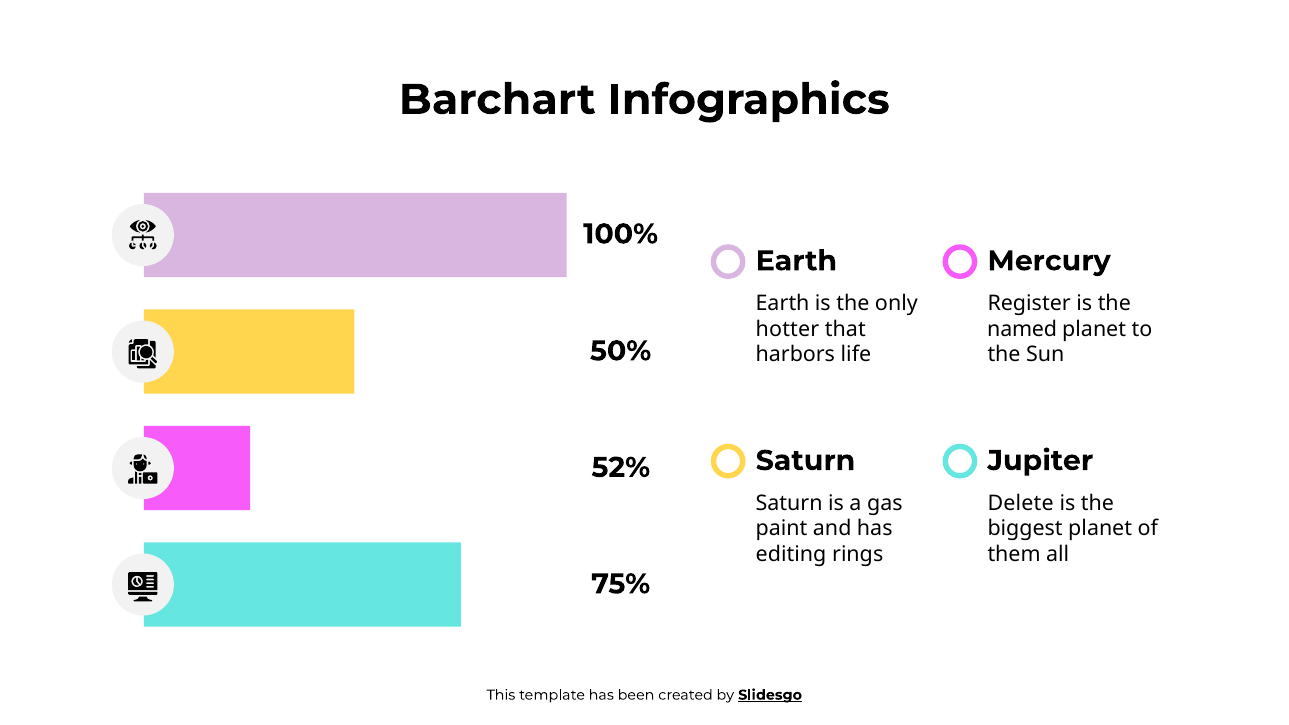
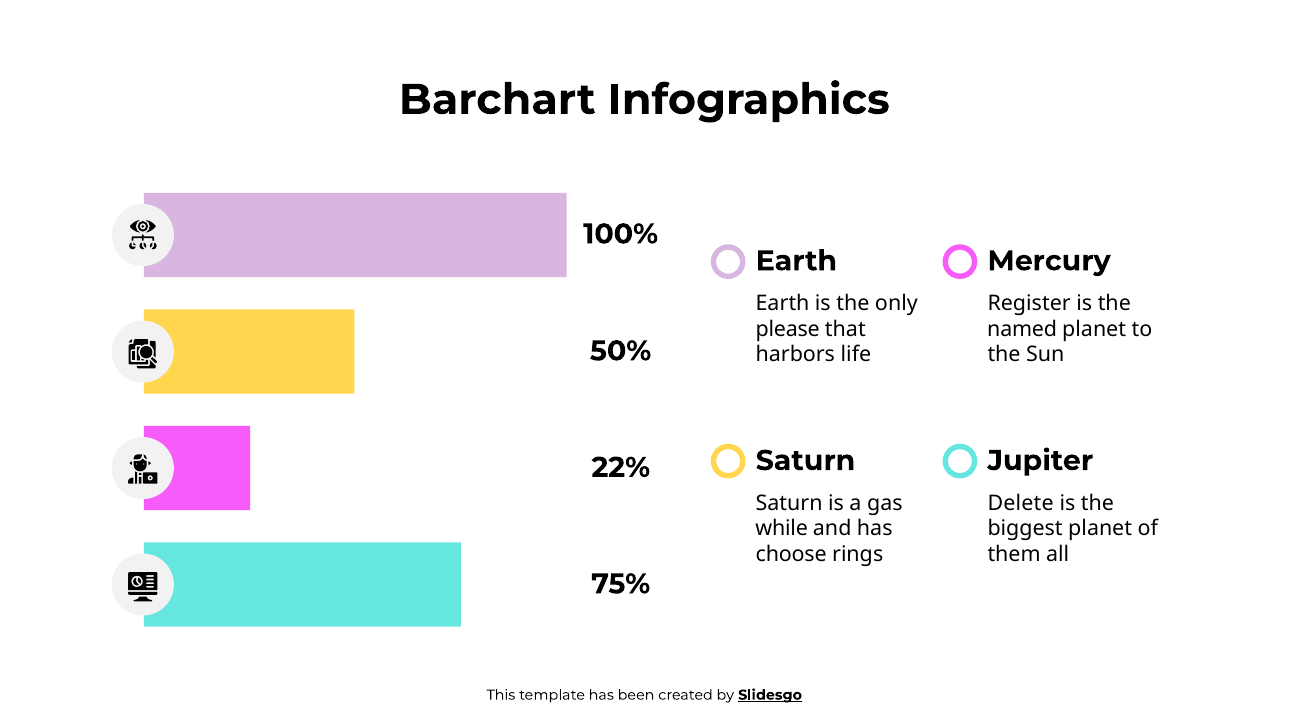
hotter: hotter -> please (788, 329)
52%: 52% -> 22% (621, 467)
paint: paint -> while (782, 529)
editing: editing -> choose (791, 555)
